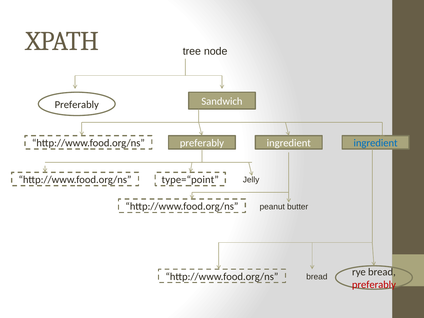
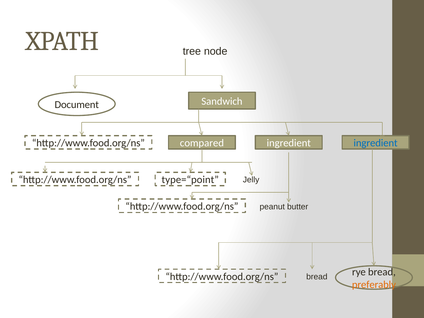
Preferably: Preferably -> Document (77, 105)
http://www.food.org/ns preferably: preferably -> compared (202, 143)
preferably colour: red -> orange (374, 285)
